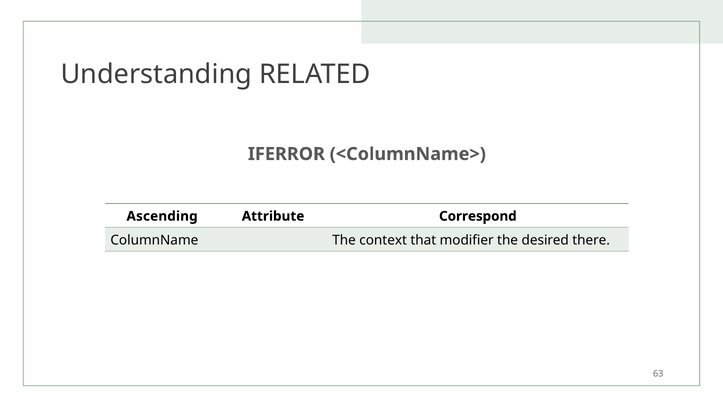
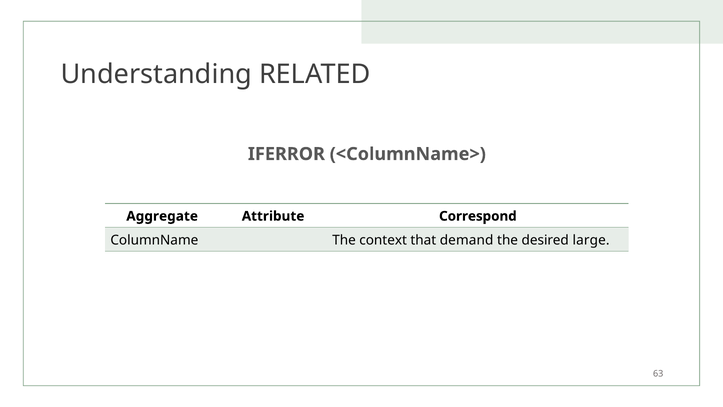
Ascending: Ascending -> Aggregate (162, 216)
modifier: modifier -> demand (467, 240)
there: there -> large (591, 240)
